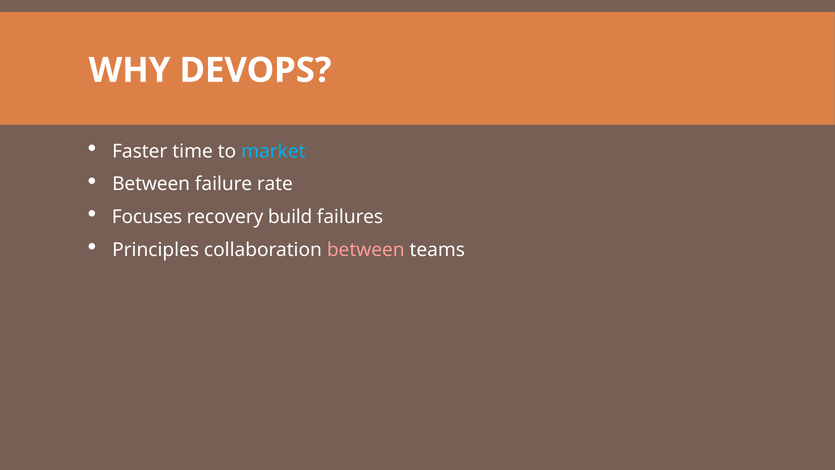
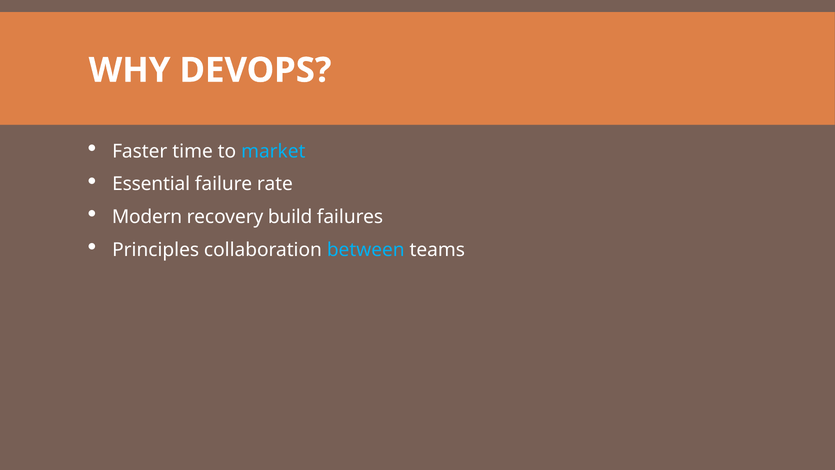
Between: Between -> Essential (151, 184)
Focuses: Focuses -> Modern (147, 217)
between colour: pink -> light blue (366, 250)
